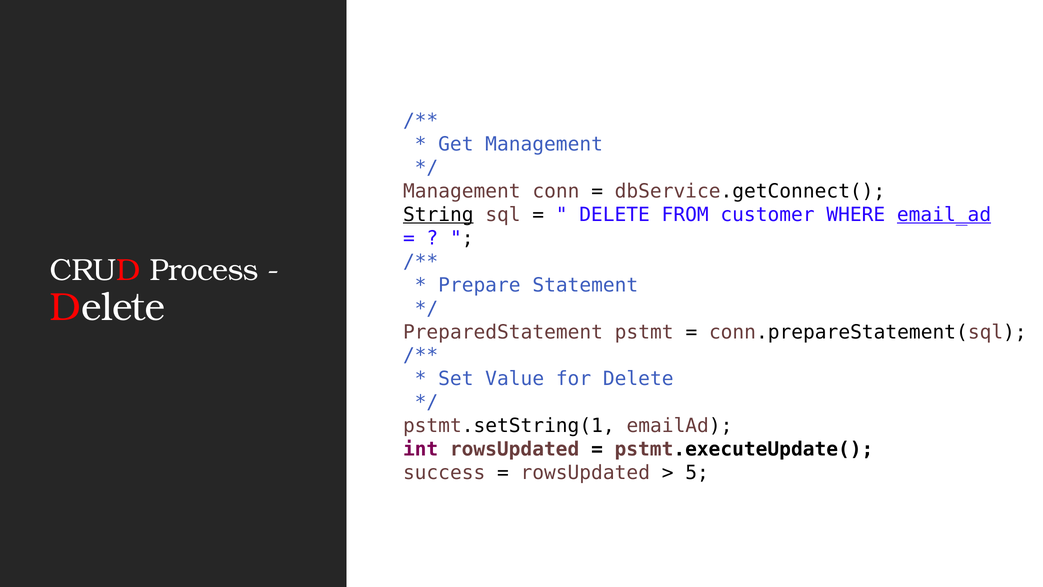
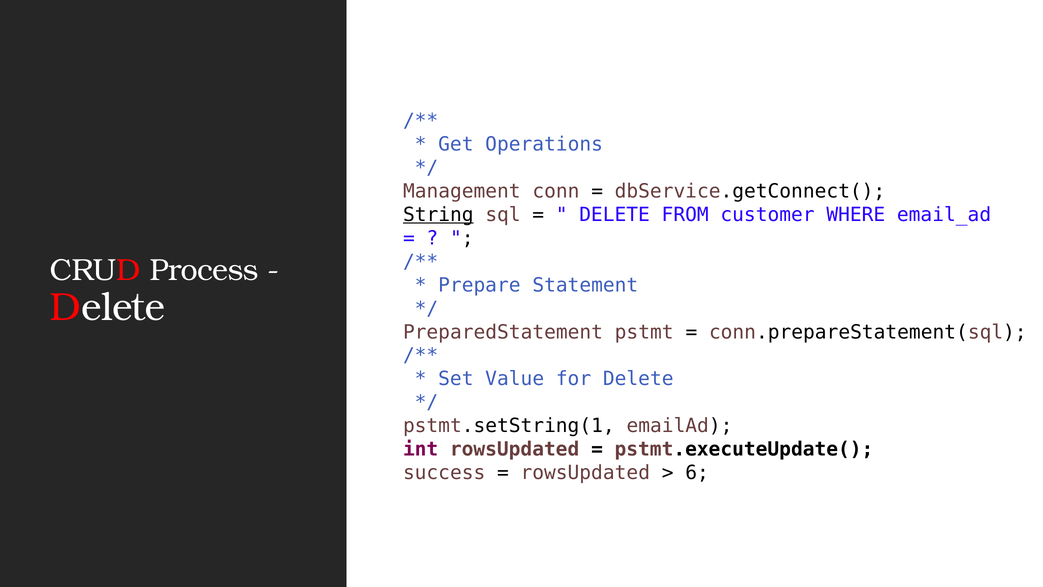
Get Management: Management -> Operations (544, 144)
email_ad underline: present -> none (944, 215)
5: 5 -> 6 (697, 473)
